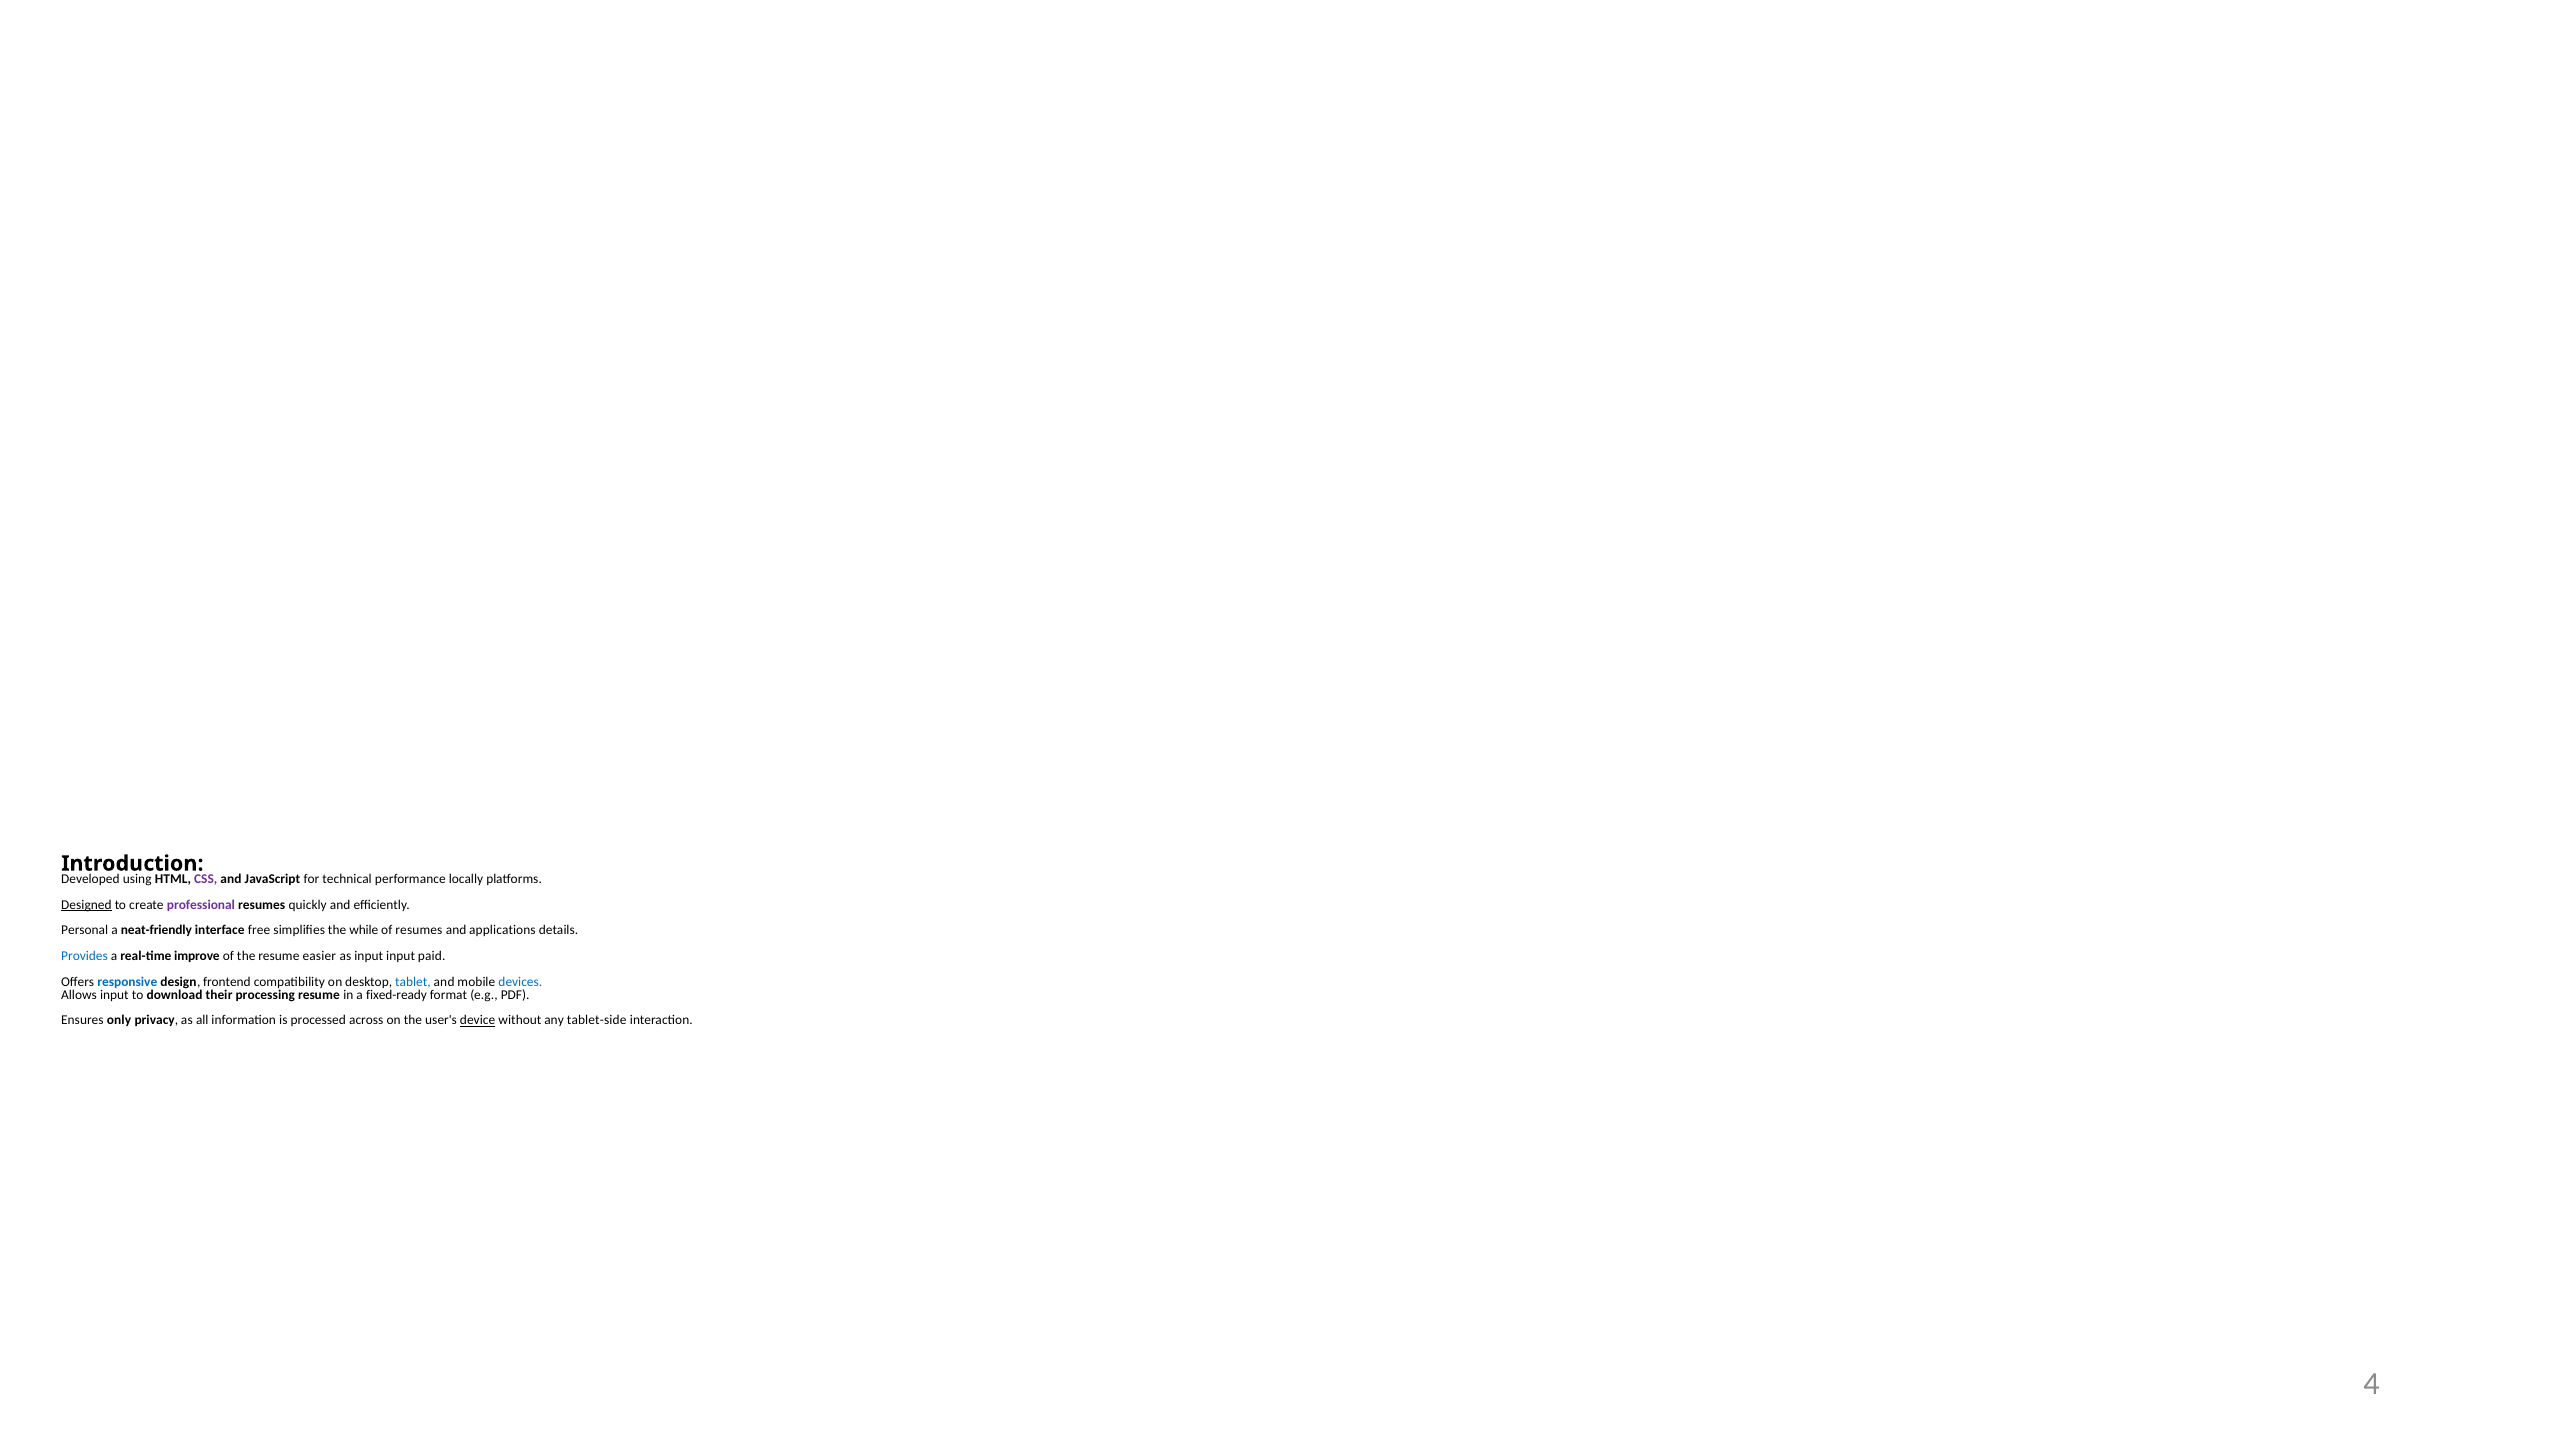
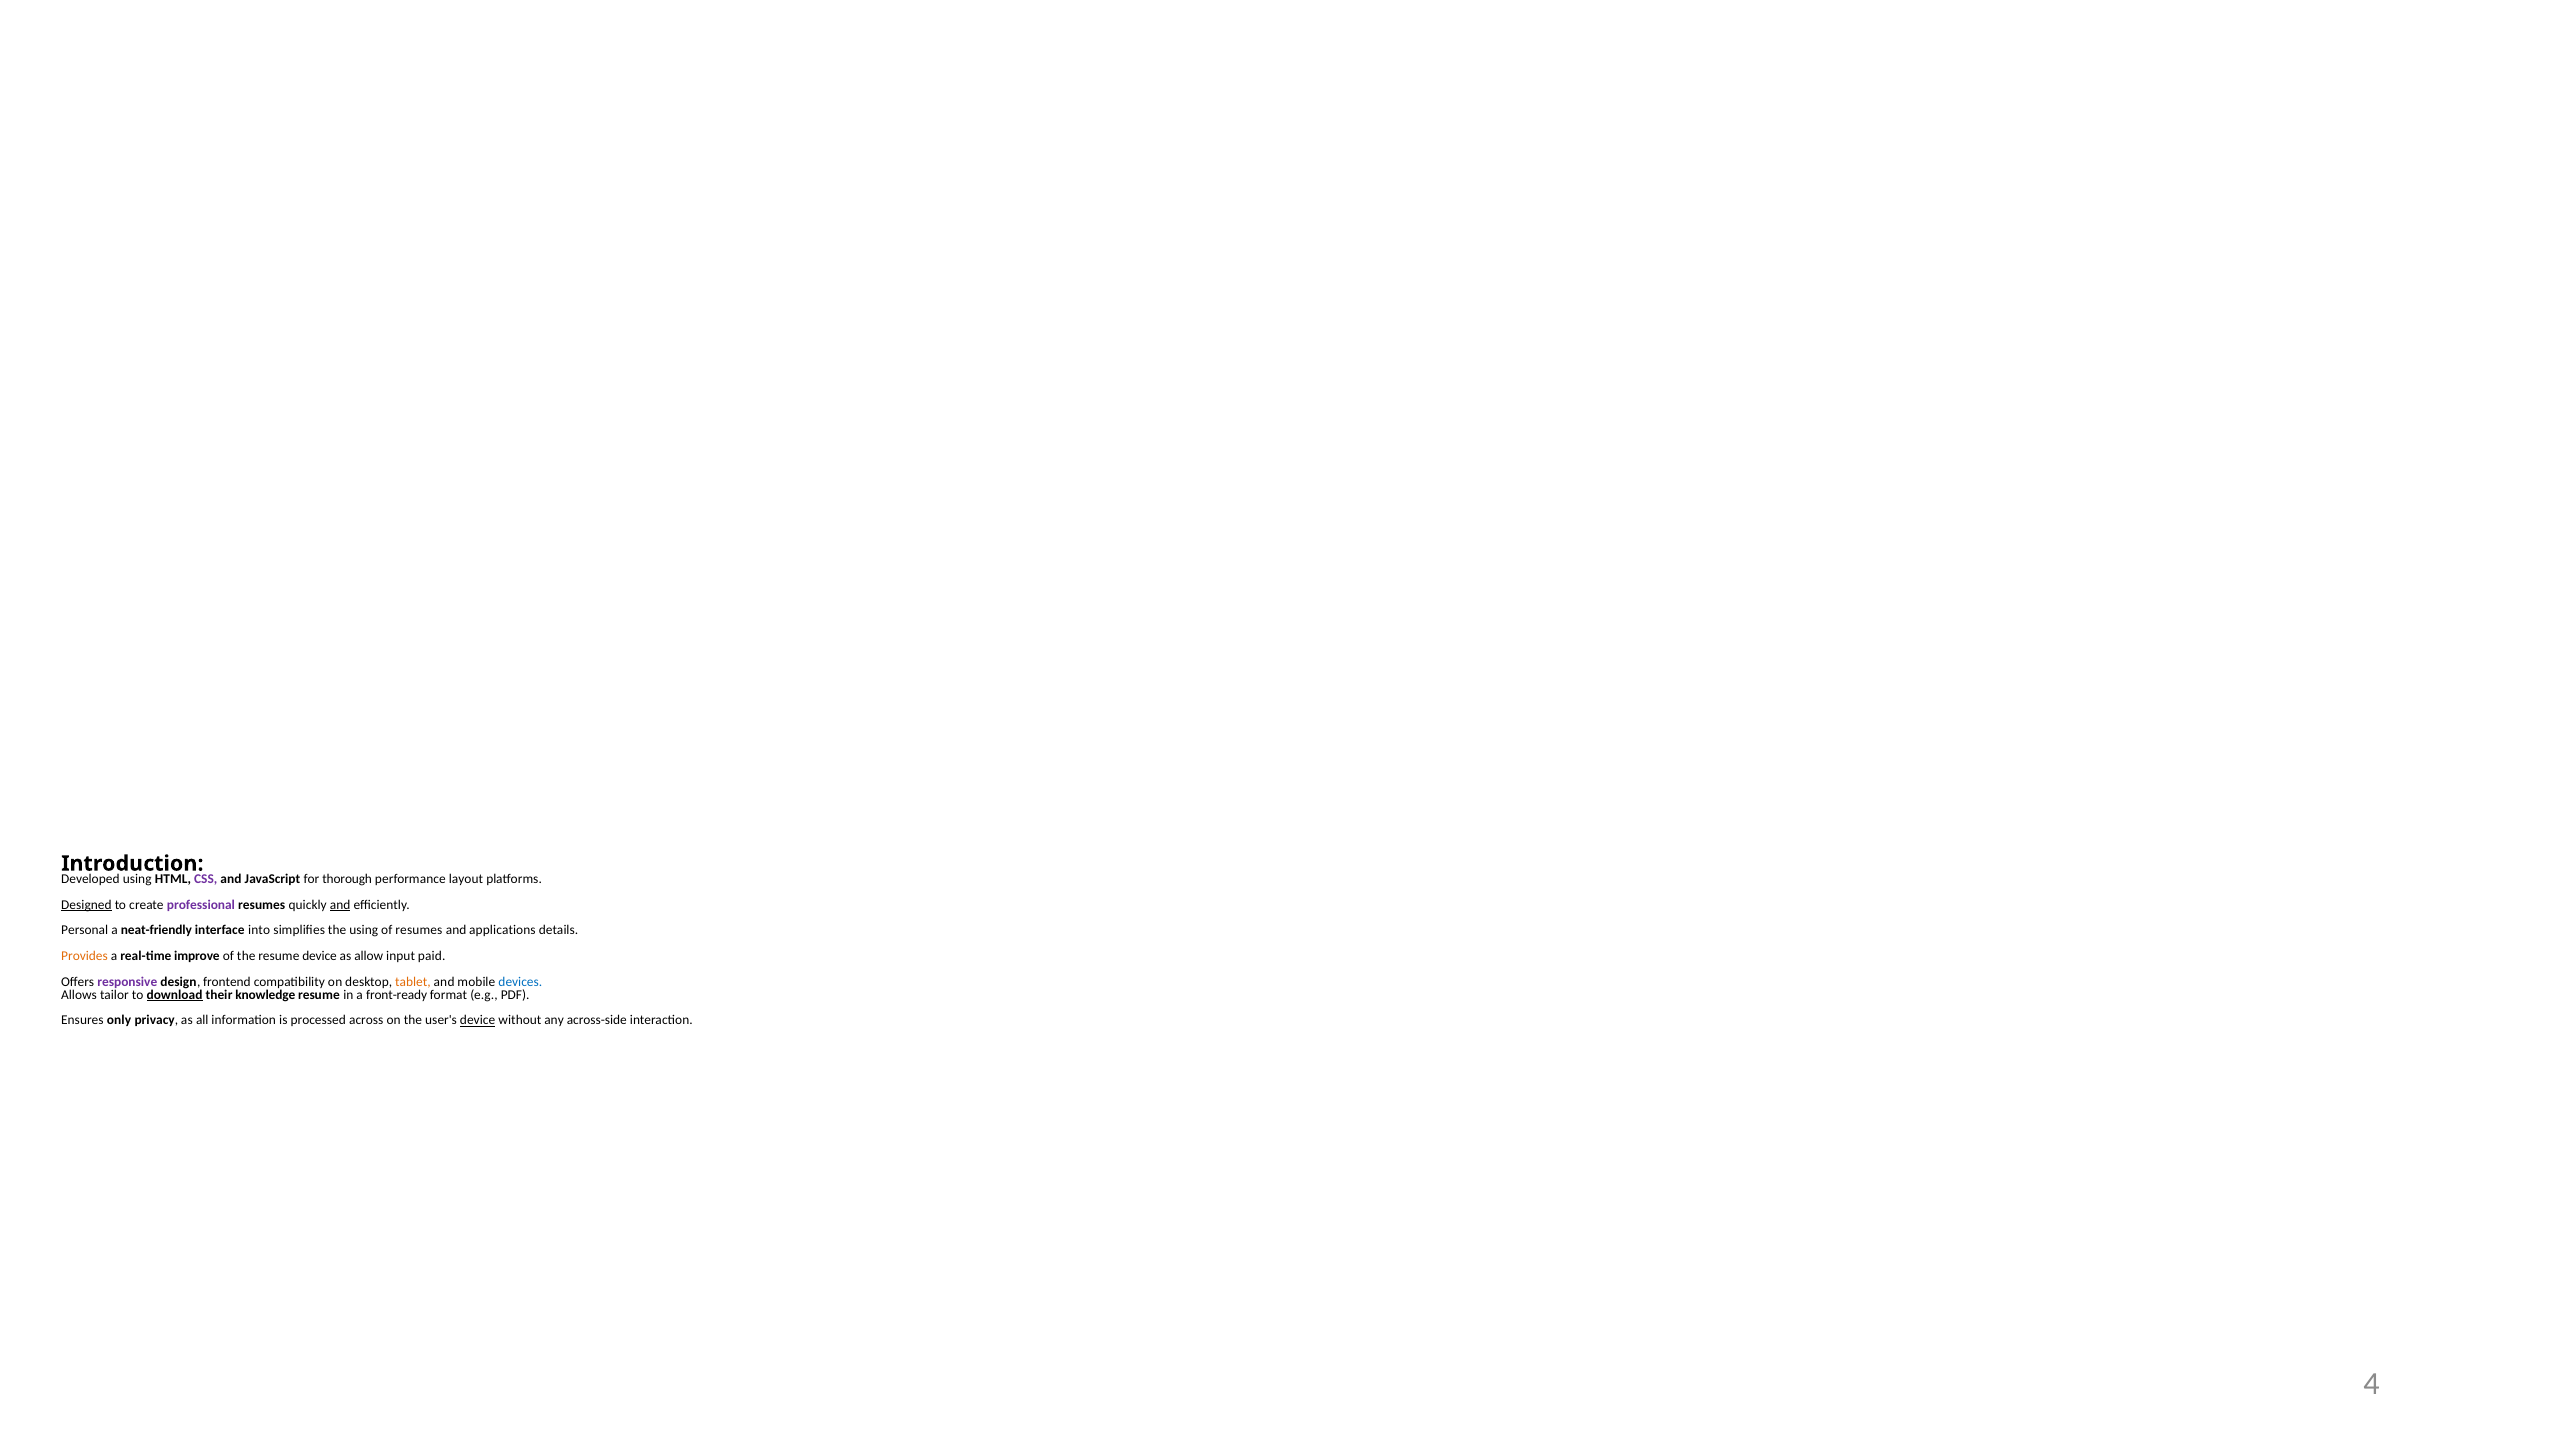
technical: technical -> thorough (347, 879)
locally: locally -> layout (466, 879)
and underline: none -> present (340, 905)
free: free -> into (259, 930)
the while: while -> using (364, 930)
Provides colour: blue -> orange (85, 956)
resume easier: easier -> device (319, 956)
as input: input -> allow (369, 956)
responsive colour: blue -> purple (127, 982)
tablet colour: blue -> orange (413, 982)
Allows input: input -> tailor (114, 995)
download underline: none -> present (175, 995)
processing: processing -> knowledge (265, 995)
fixed-ready: fixed-ready -> front-ready (397, 995)
tablet-side: tablet-side -> across-side (597, 1020)
